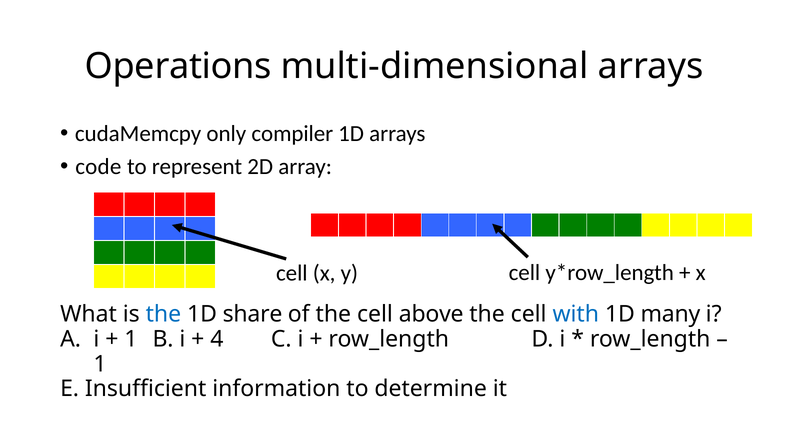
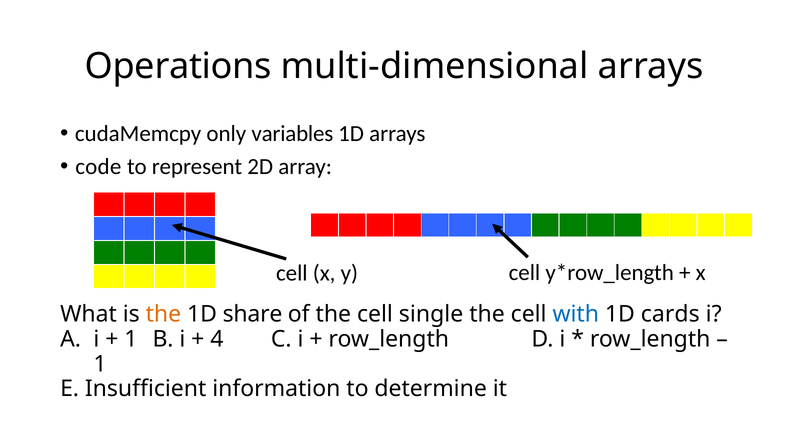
compiler: compiler -> variables (292, 133)
the colour: blue -> orange (163, 314)
above: above -> single (431, 314)
many: many -> cards (670, 314)
